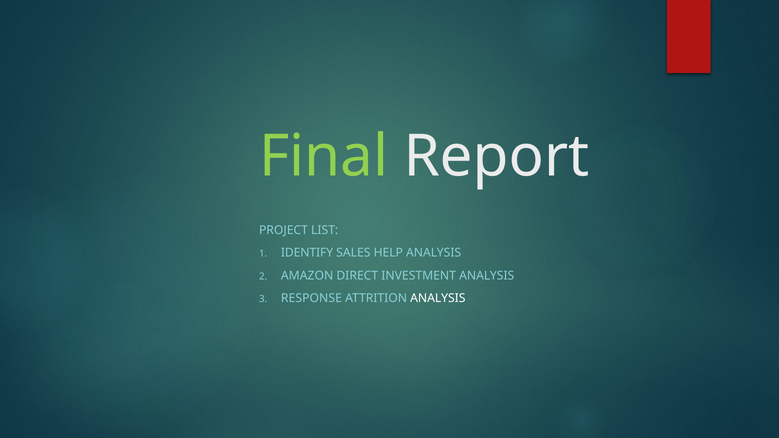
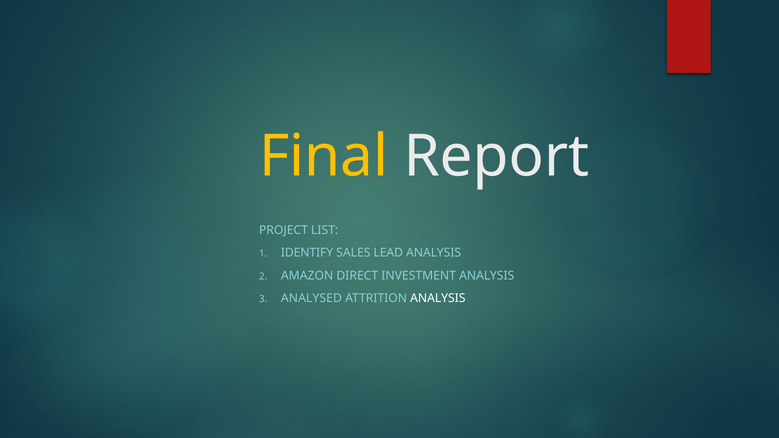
Final colour: light green -> yellow (324, 156)
HELP: HELP -> LEAD (388, 253)
RESPONSE: RESPONSE -> ANALYSED (311, 298)
